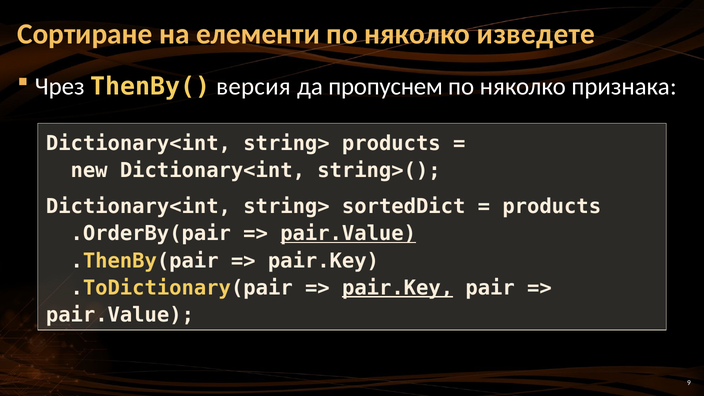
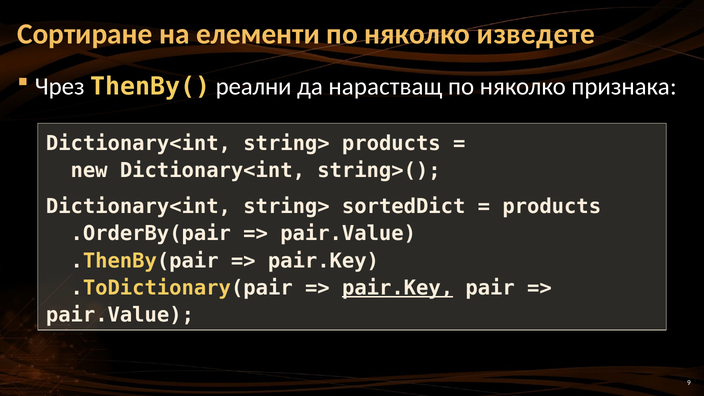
версия: версия -> реални (254, 87)
пропуснем: пропуснем -> нарастващ (385, 87)
pair.Value underline: present -> none (348, 234)
